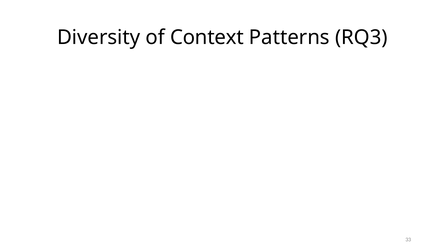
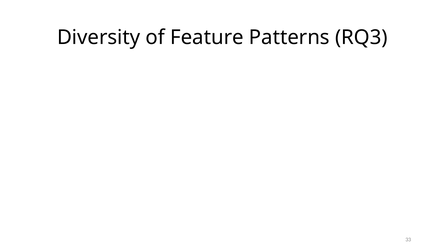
Context: Context -> Feature (207, 37)
